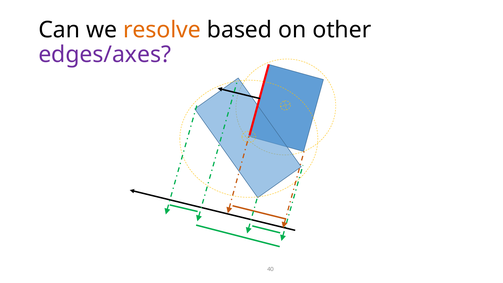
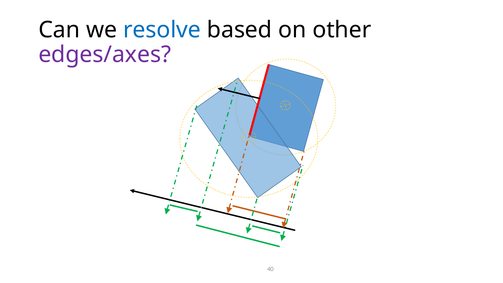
resolve colour: orange -> blue (162, 30)
